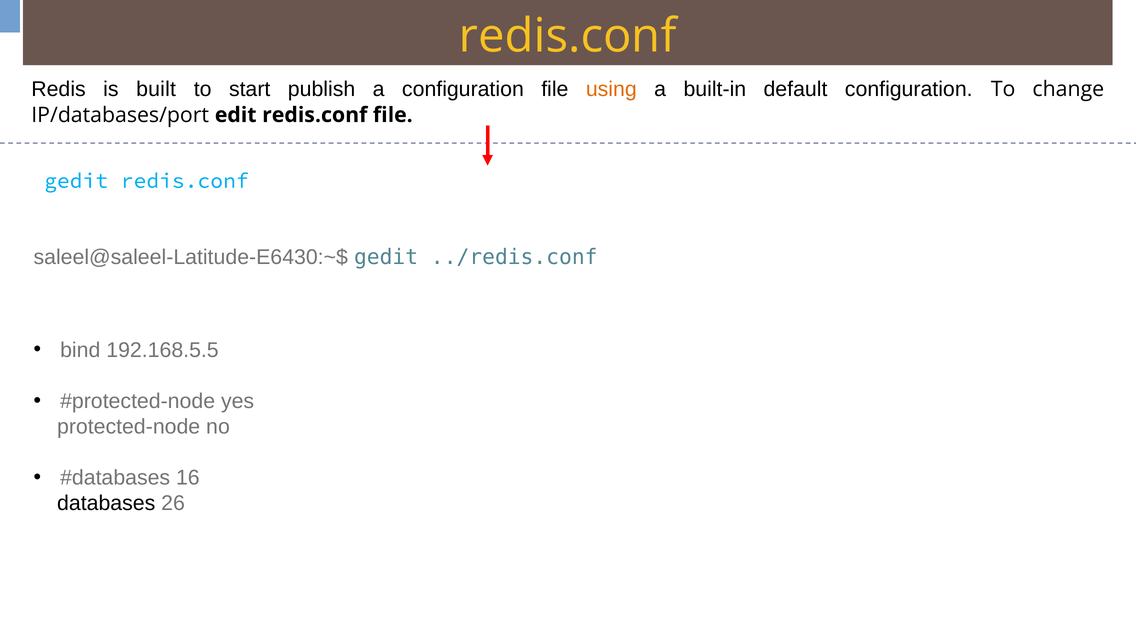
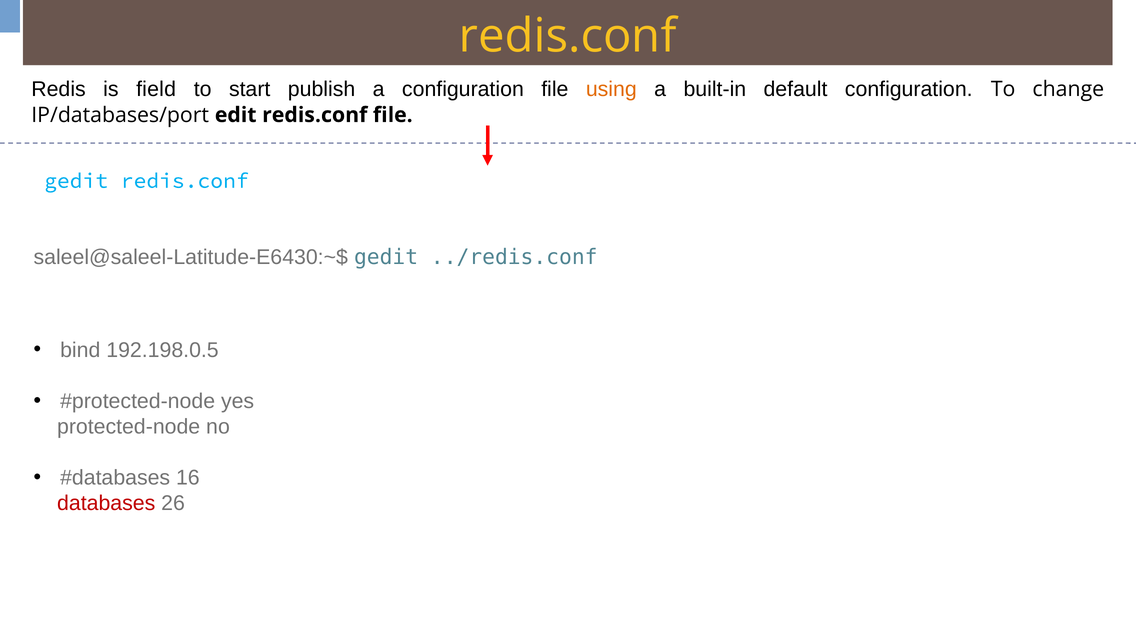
built: built -> field (156, 89)
192.168.5.5: 192.168.5.5 -> 192.198.0.5 (163, 350)
databases colour: black -> red (106, 503)
